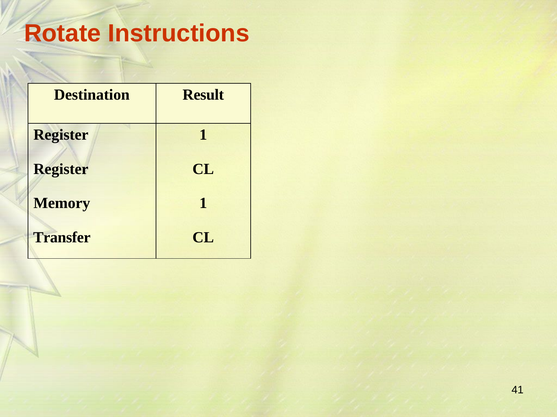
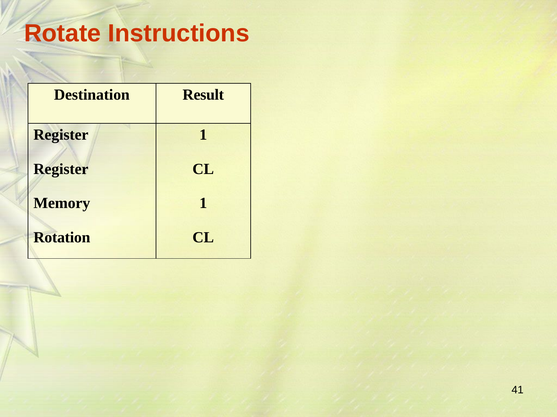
Transfer: Transfer -> Rotation (62, 238)
